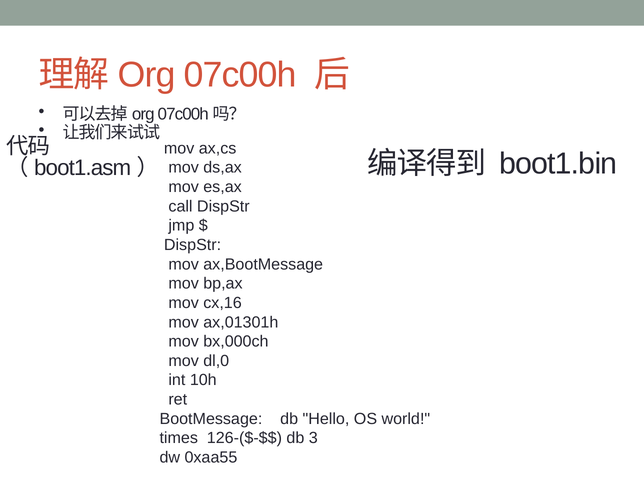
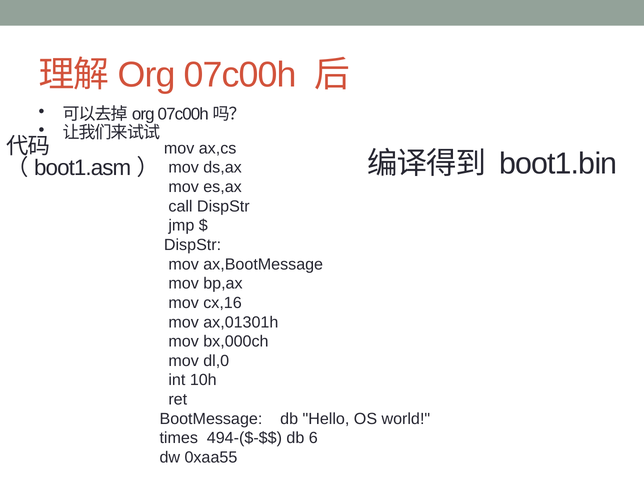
126-($-$$: 126-($-$$ -> 494-($-$$ (244, 438)
3: 3 -> 6 (313, 438)
